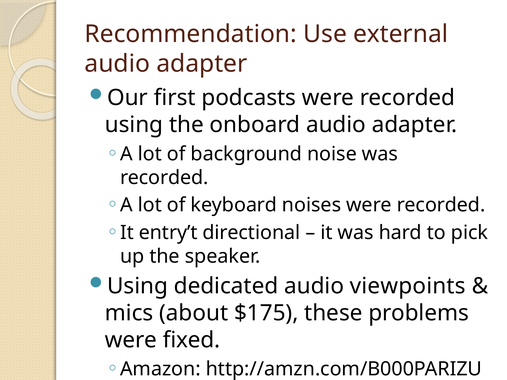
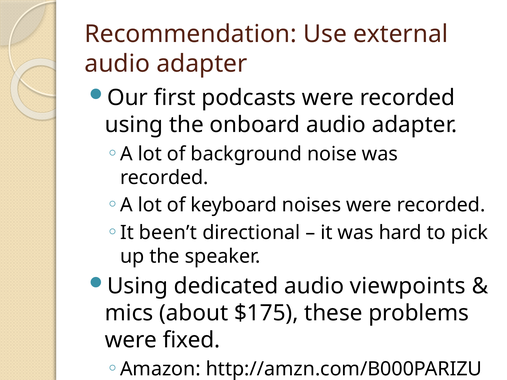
entry’t: entry’t -> been’t (168, 233)
